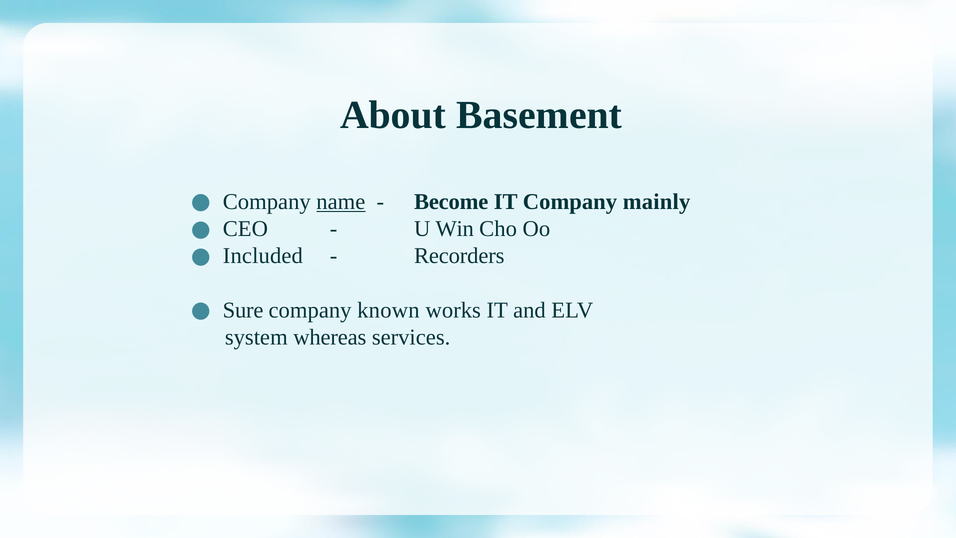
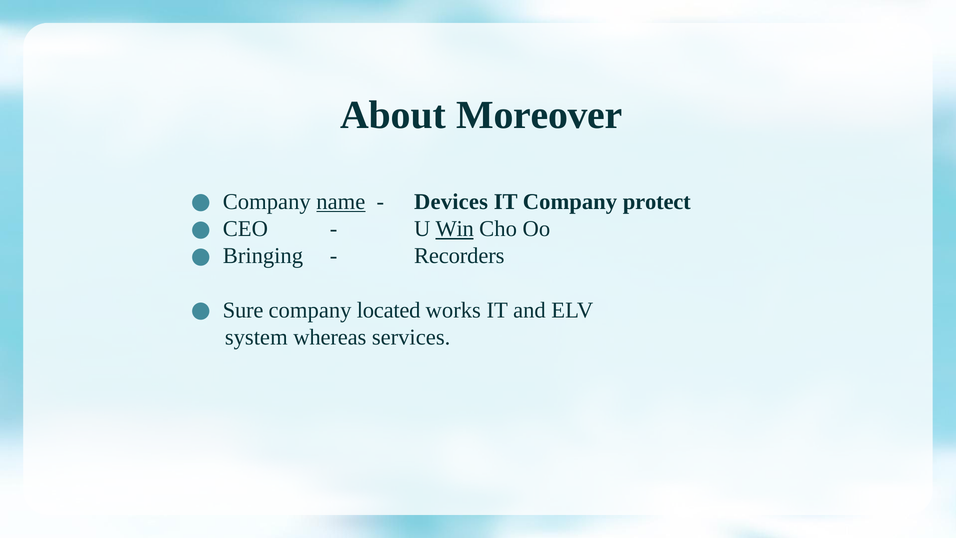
Basement: Basement -> Moreover (539, 115)
Become: Become -> Devices (451, 202)
mainly: mainly -> protect (657, 202)
Win underline: none -> present (455, 229)
Included: Included -> Bringing (263, 256)
known: known -> located (389, 310)
